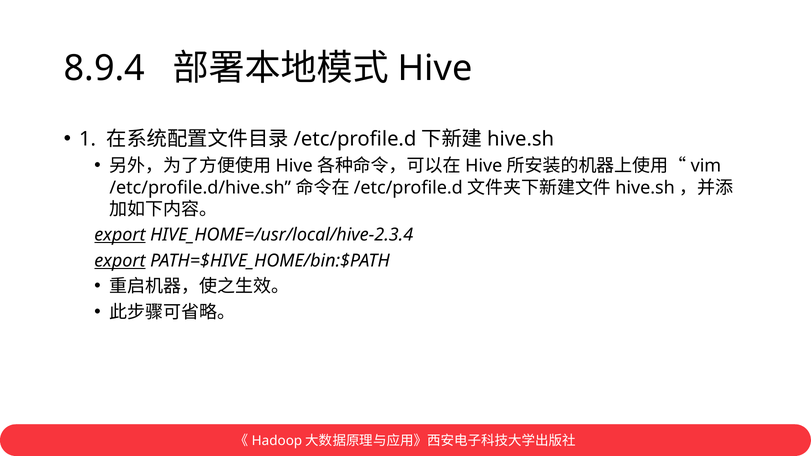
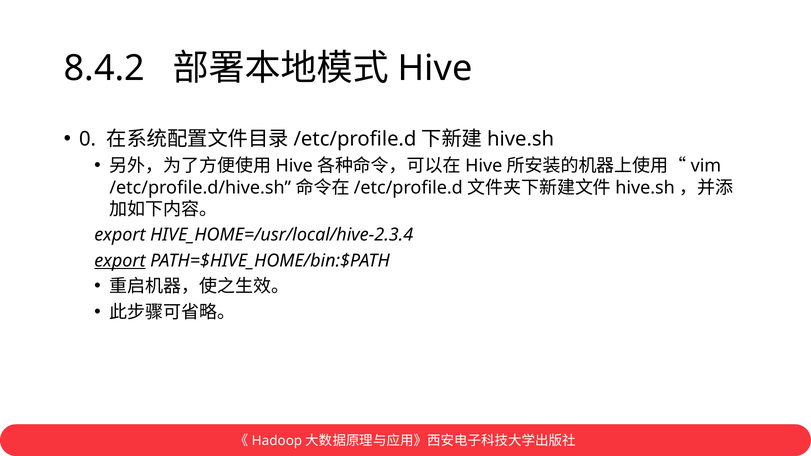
8.9.4: 8.9.4 -> 8.4.2 (104, 68)
1: 1 -> 0 (88, 139)
export underline: present -> none (120, 235)
